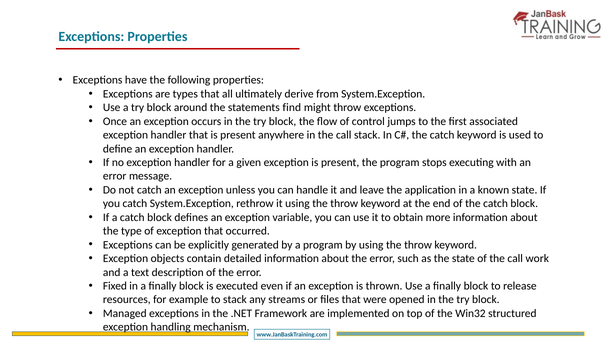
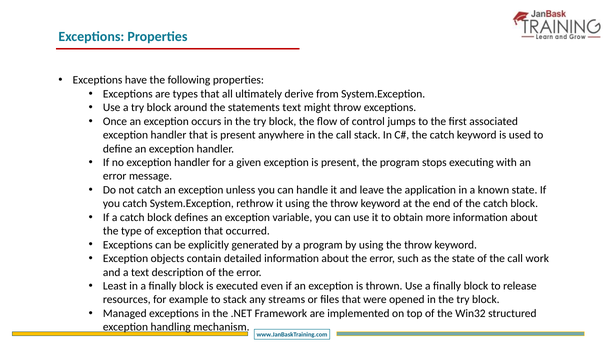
statements find: find -> text (292, 108)
Fixed: Fixed -> Least (115, 286)
